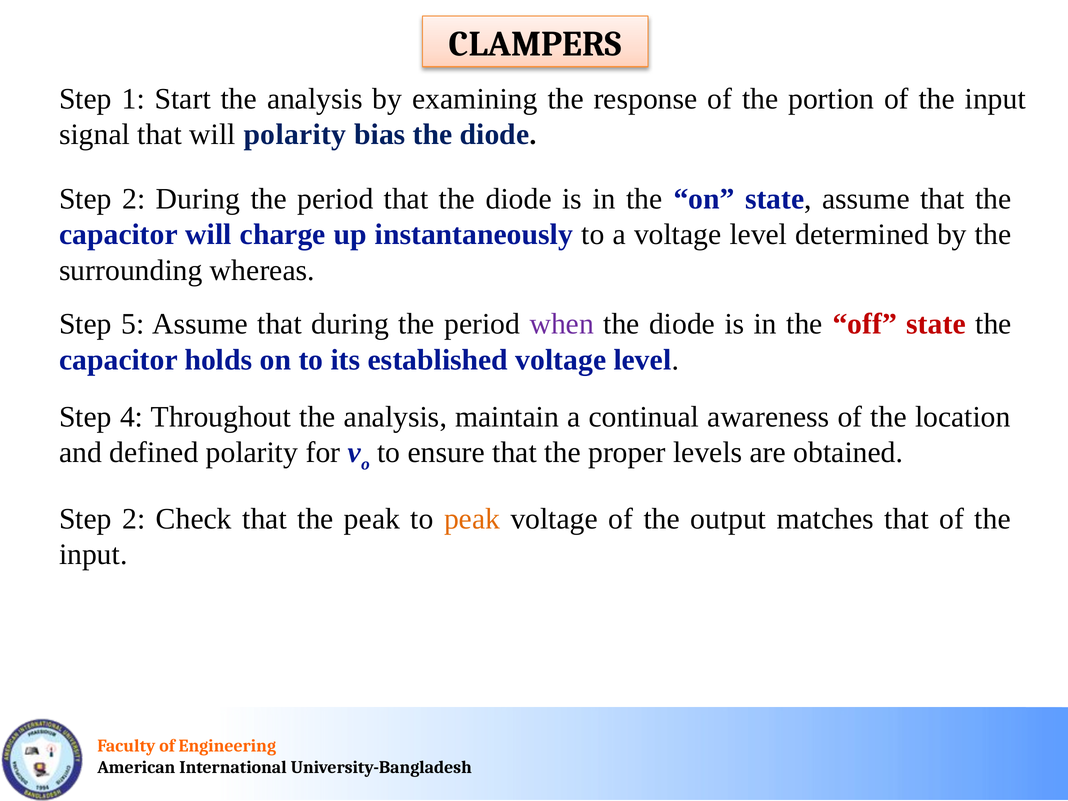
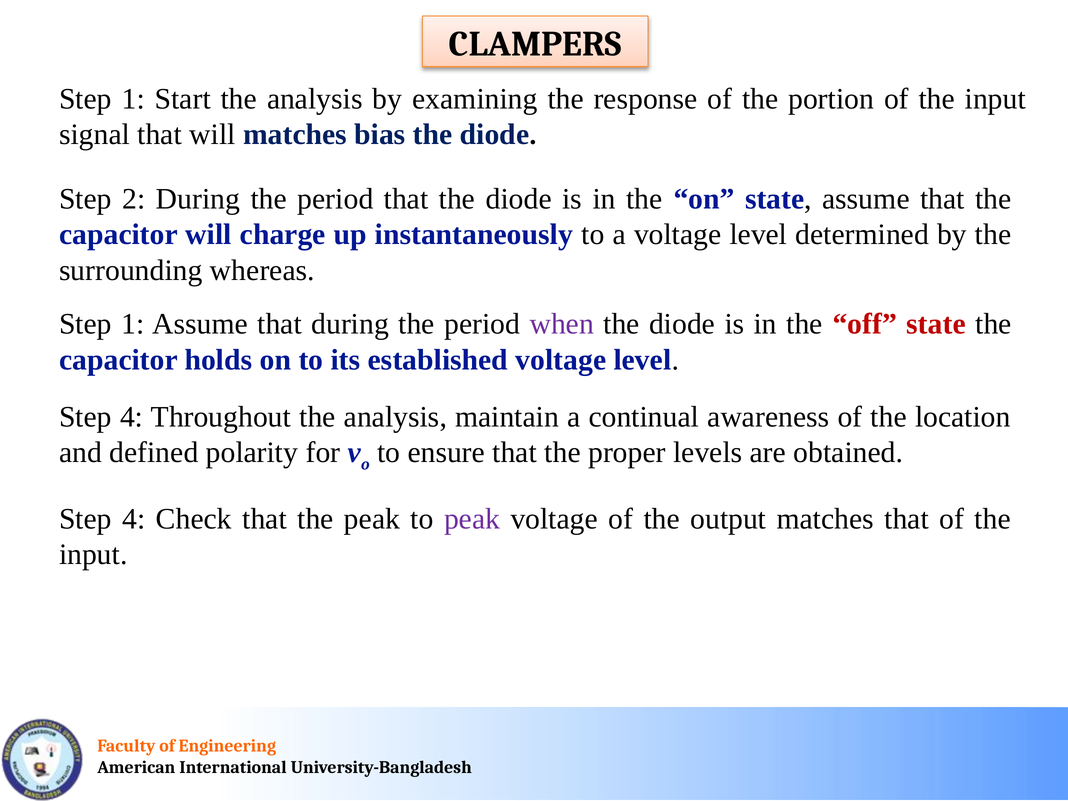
will polarity: polarity -> matches (295, 135)
5: 5 -> 1 (133, 324)
2: 2 -> 4 (134, 519)
peak colour: orange -> purple (472, 519)
